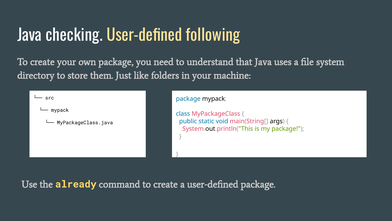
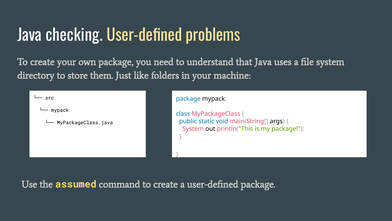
following: following -> problems (213, 35)
already: already -> assumed (76, 184)
